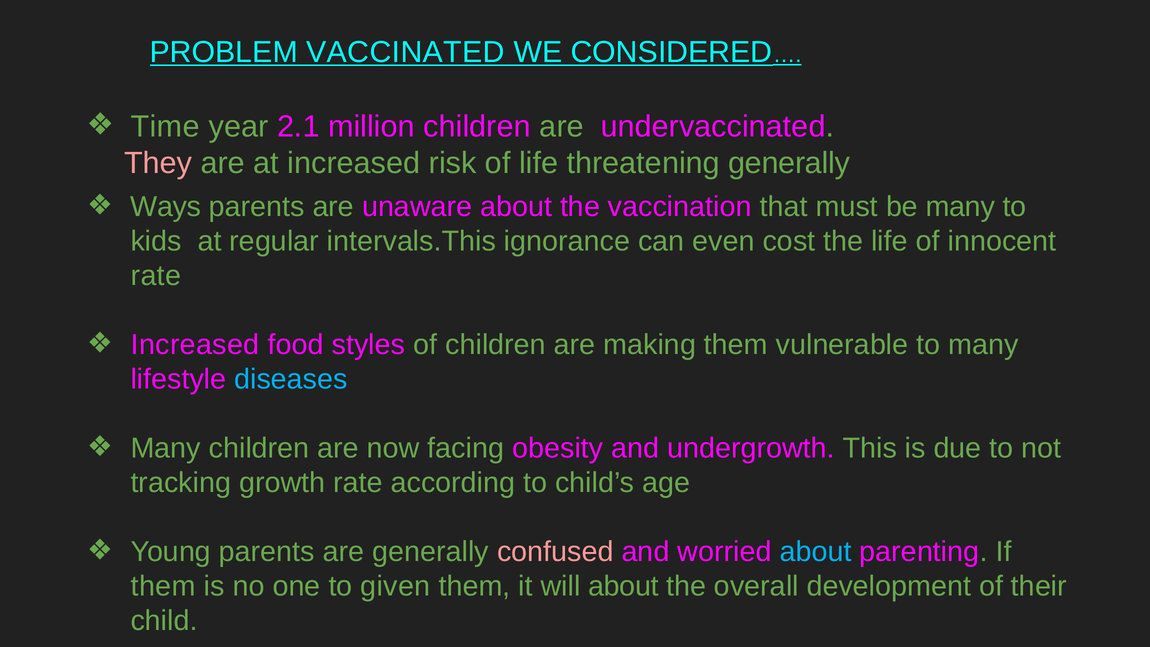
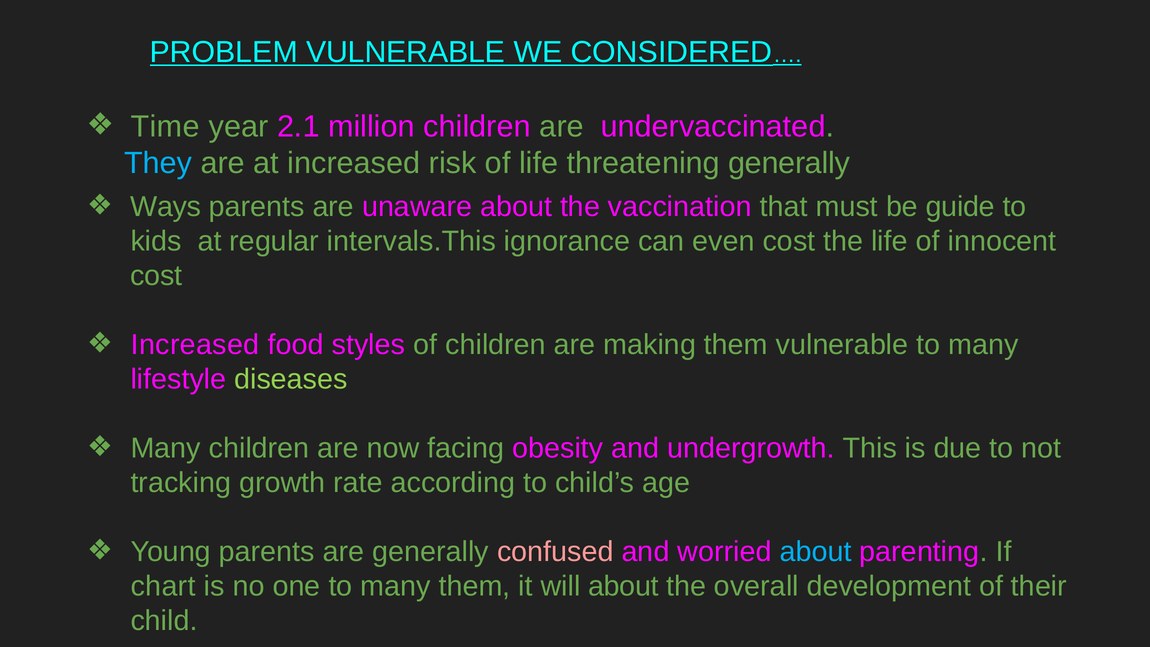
PROBLEM VACCINATED: VACCINATED -> VULNERABLE (406, 52)
They colour: pink -> light blue (158, 163)
be many: many -> guide (960, 207)
rate: rate -> cost (156, 276)
diseases colour: light blue -> light green (291, 379)
them: them -> chart (163, 586)
one to given: given -> many (395, 586)
